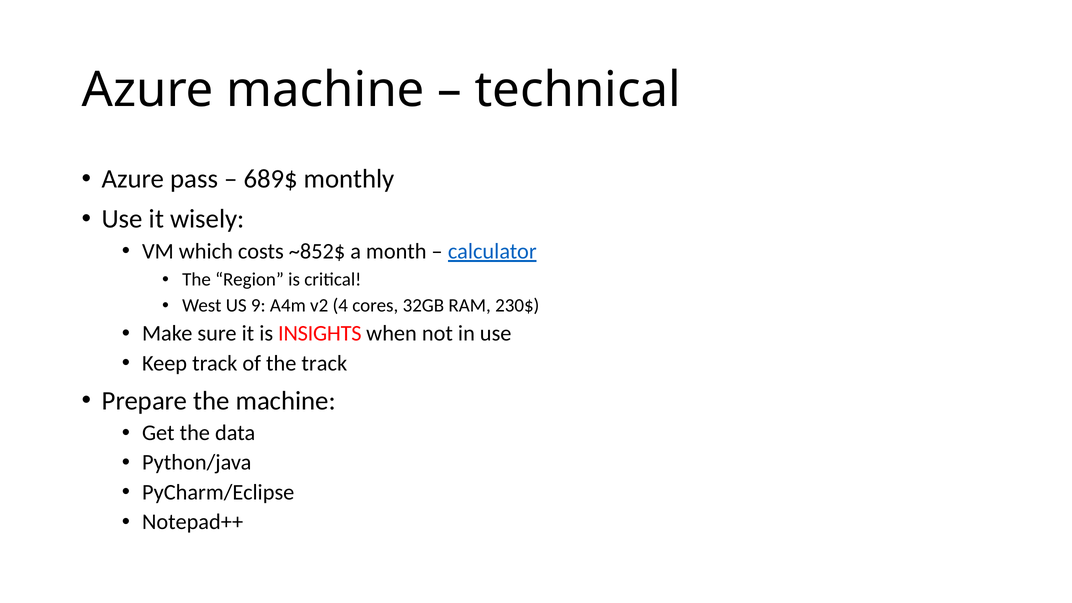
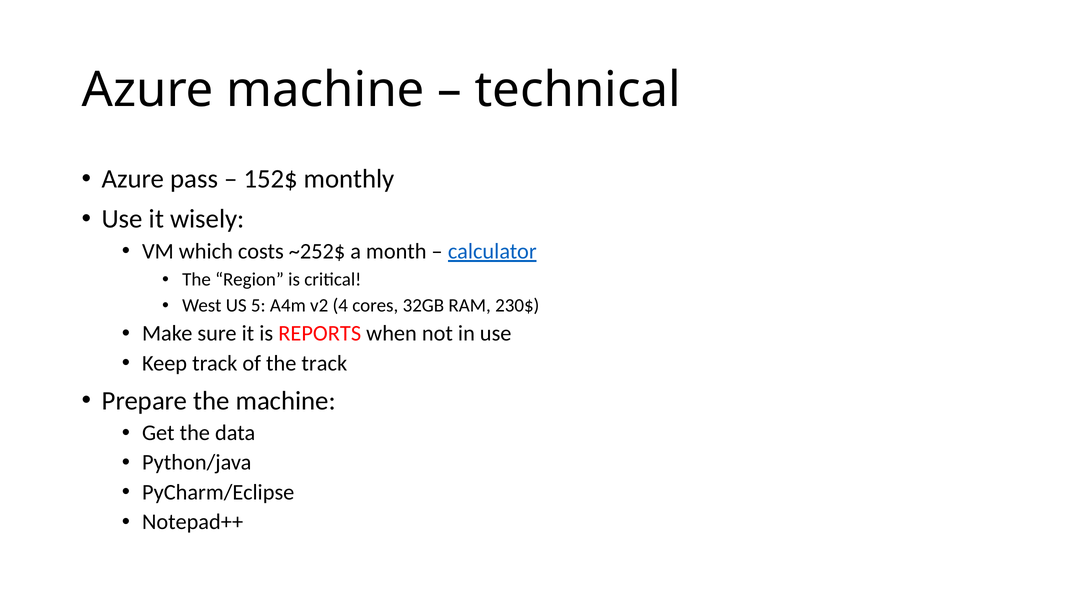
689$: 689$ -> 152$ (271, 179)
~852$: ~852$ -> ~252$ (317, 251)
9: 9 -> 5 (258, 306)
INSIGHTS: INSIGHTS -> REPORTS (320, 333)
